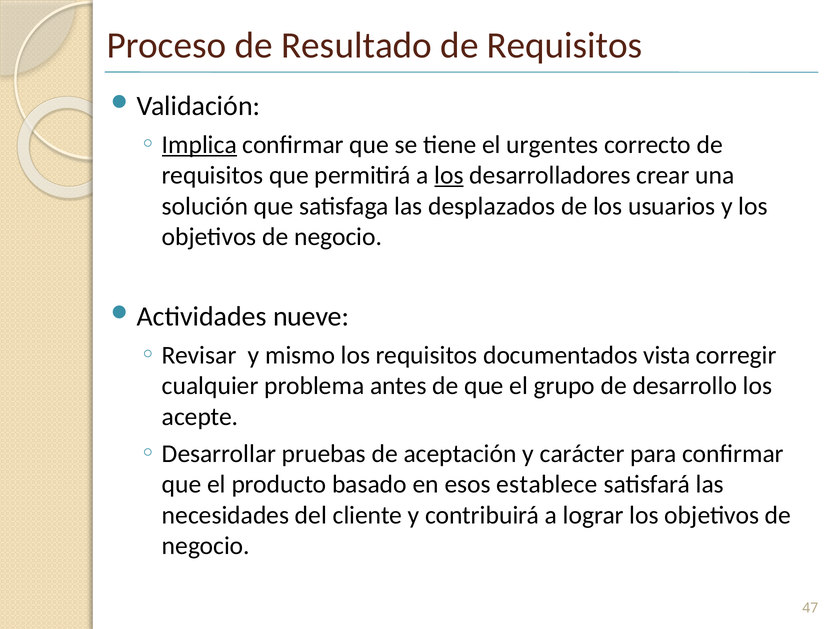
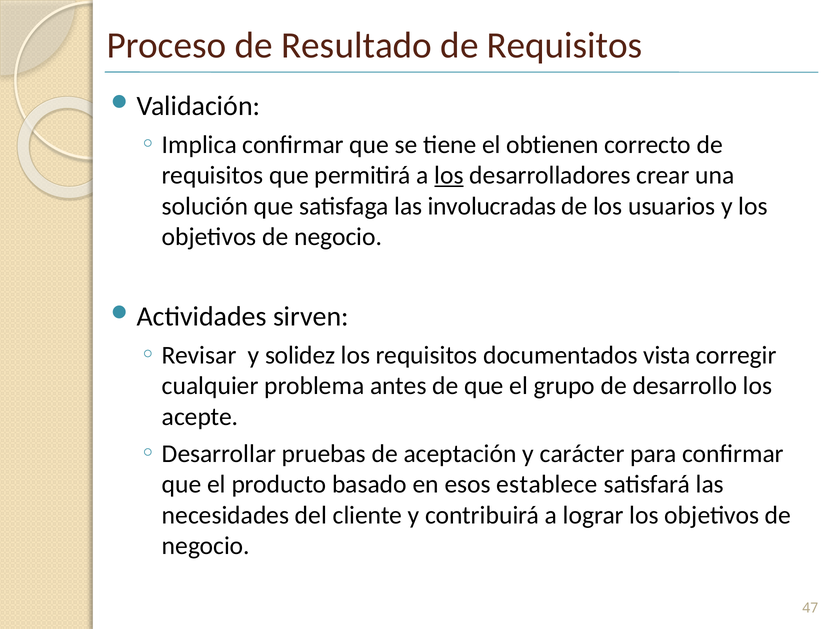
Implica underline: present -> none (199, 145)
urgentes: urgentes -> obtienen (553, 145)
desplazados: desplazados -> involucradas (492, 206)
nueve: nueve -> sirven (311, 316)
mismo: mismo -> solidez (300, 355)
